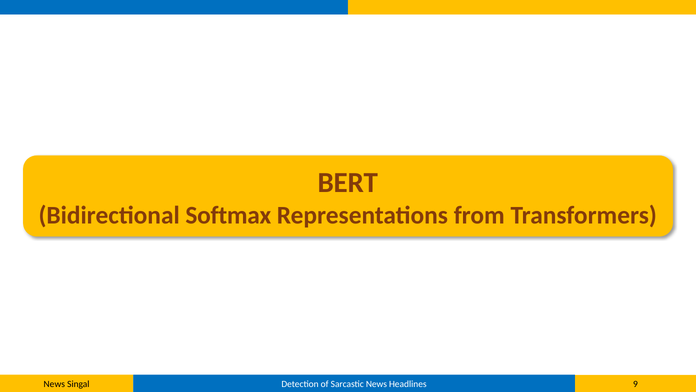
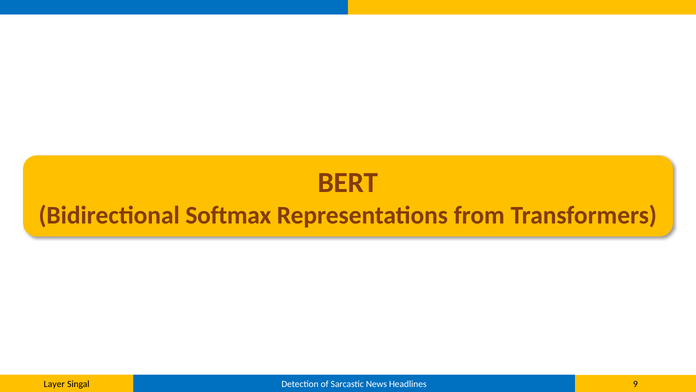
News: News -> Layer (54, 383)
